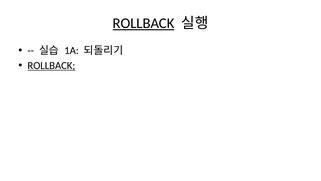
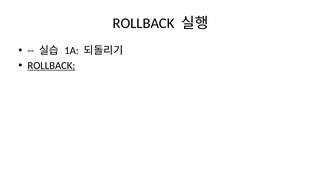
ROLLBACK underline: present -> none (144, 23)
